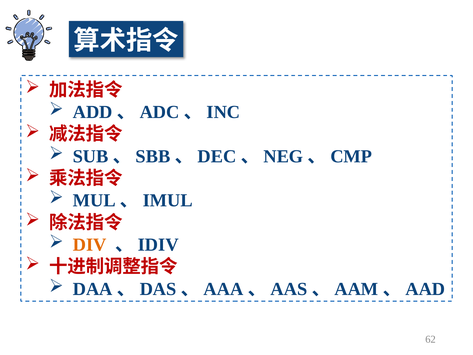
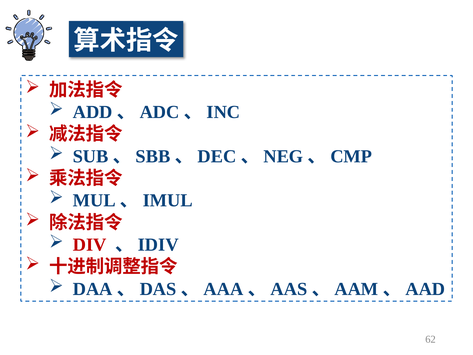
DIV colour: orange -> red (90, 245)
